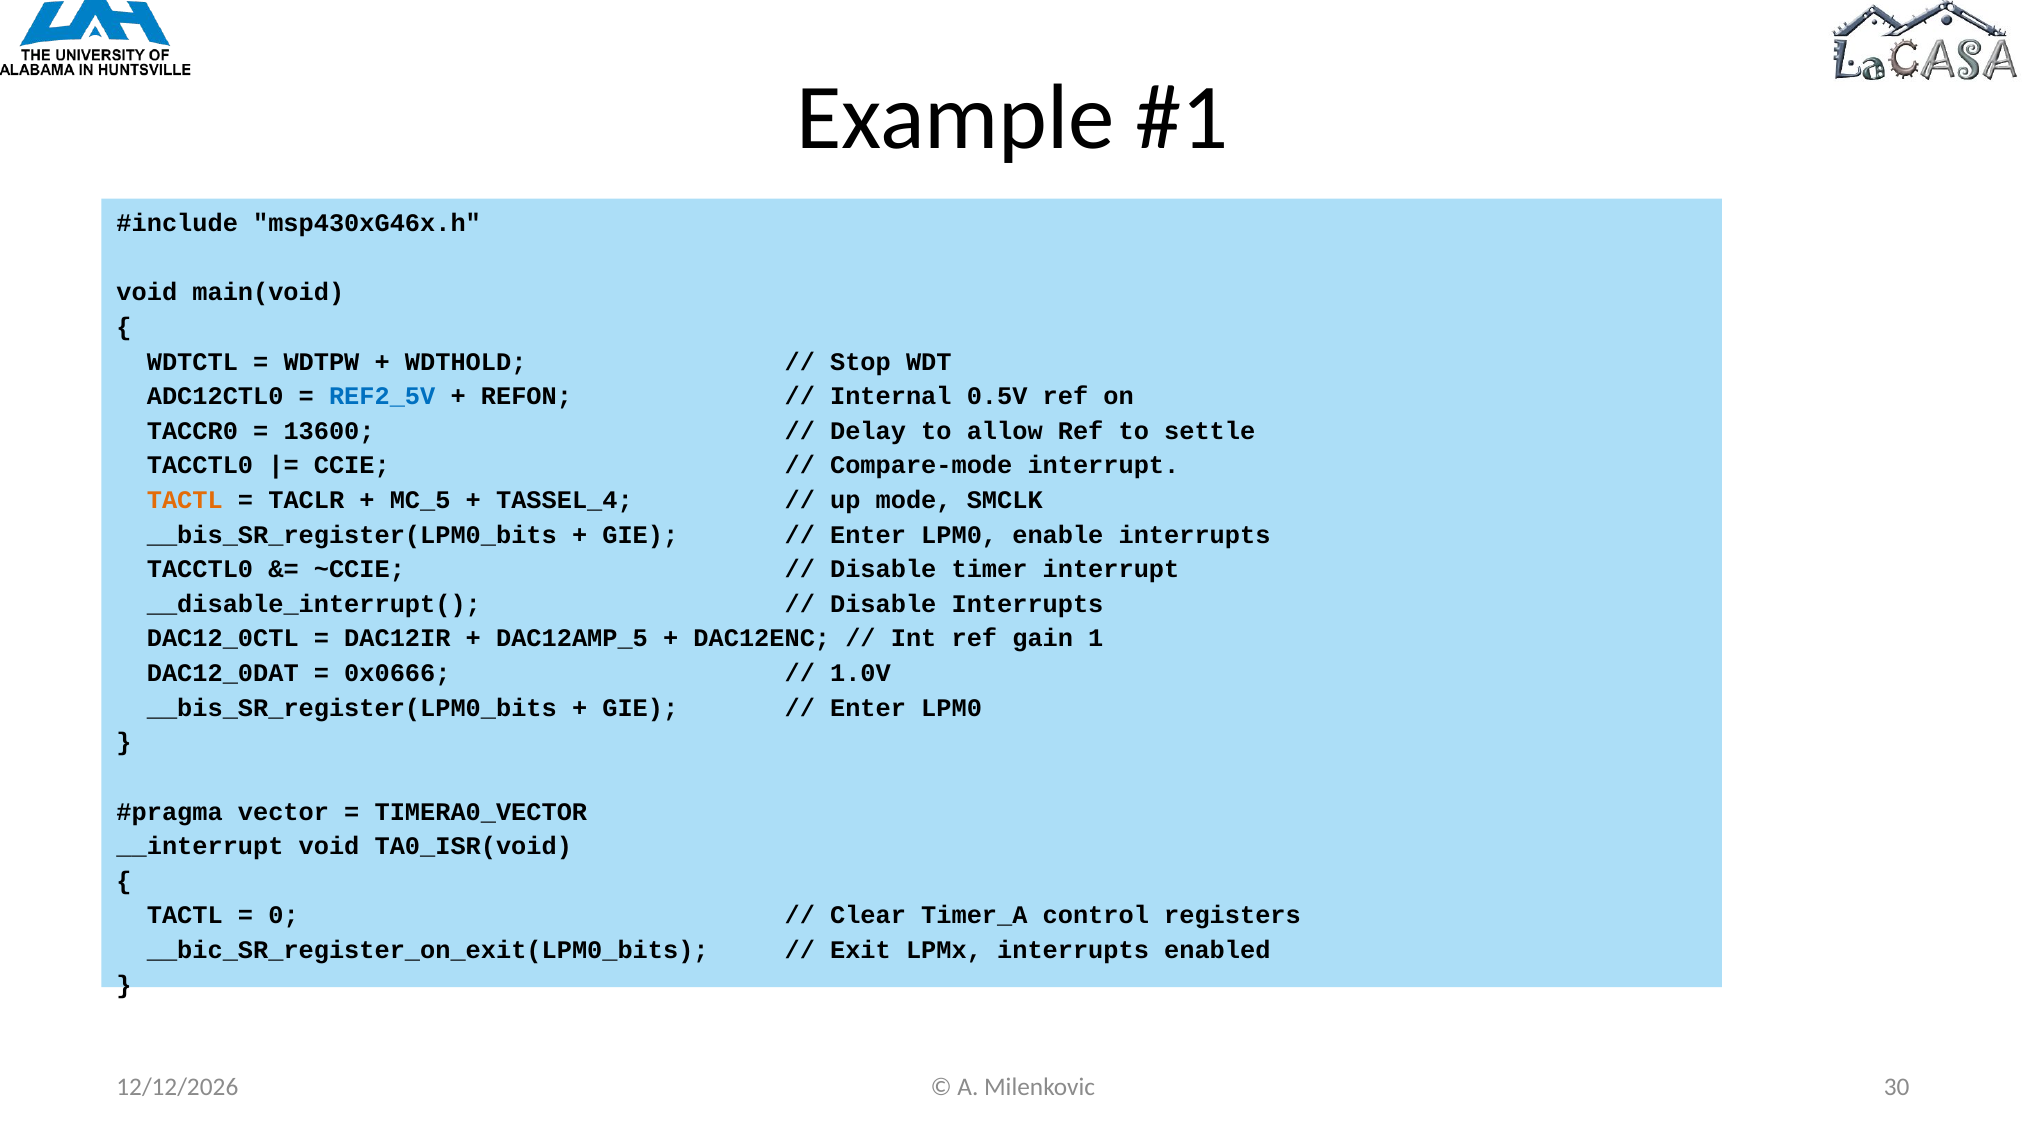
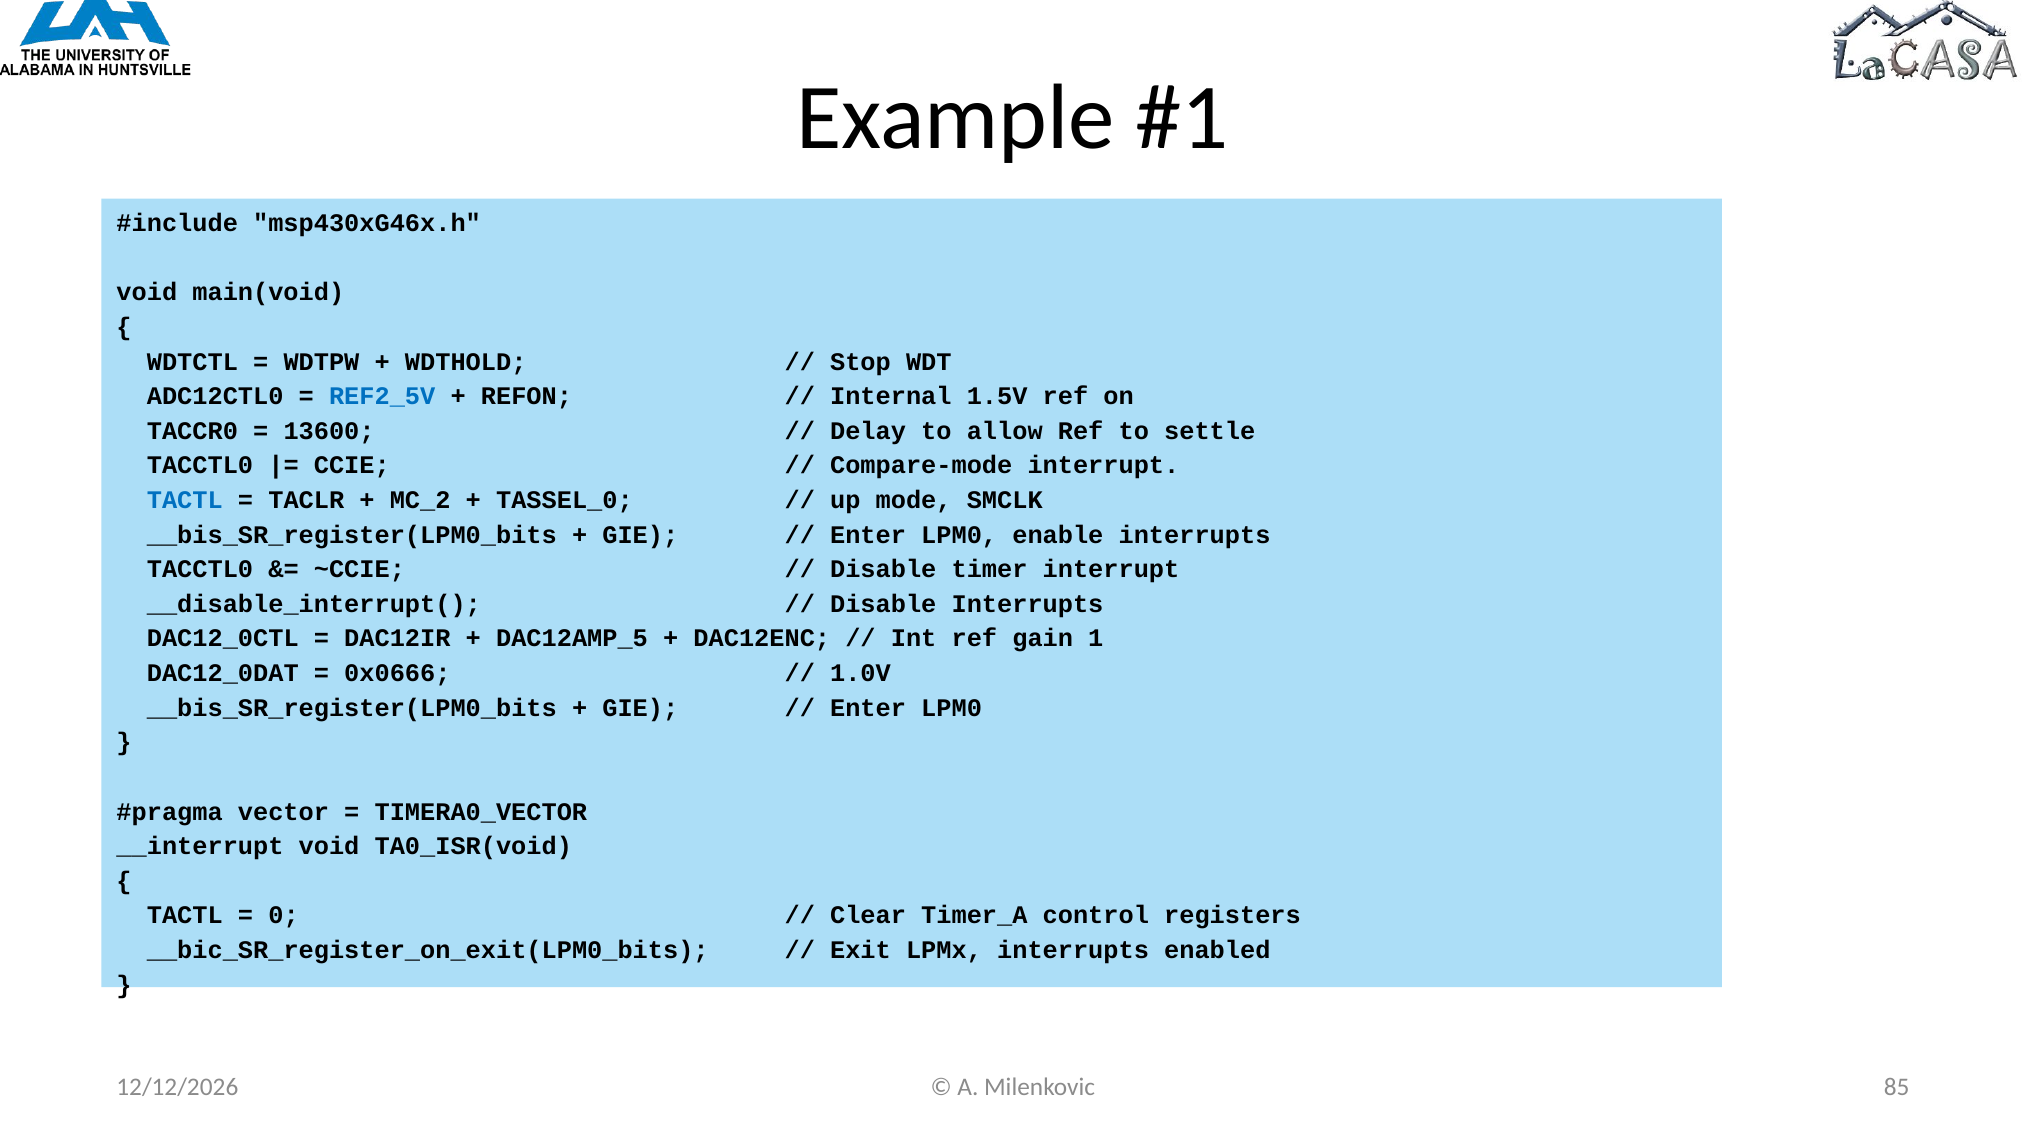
0.5V: 0.5V -> 1.5V (997, 397)
TACTL colour: orange -> blue (185, 500)
MC_5: MC_5 -> MC_2 (420, 500)
TASSEL_4: TASSEL_4 -> TASSEL_0 (564, 500)
30: 30 -> 85 (1897, 1088)
